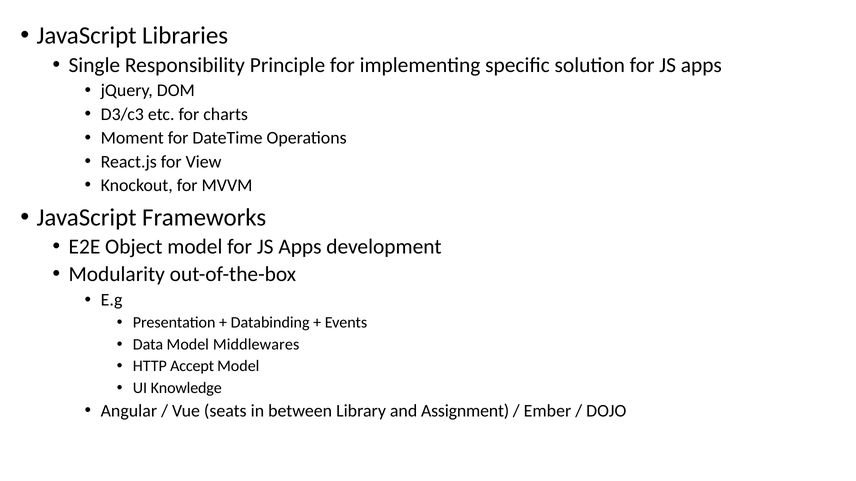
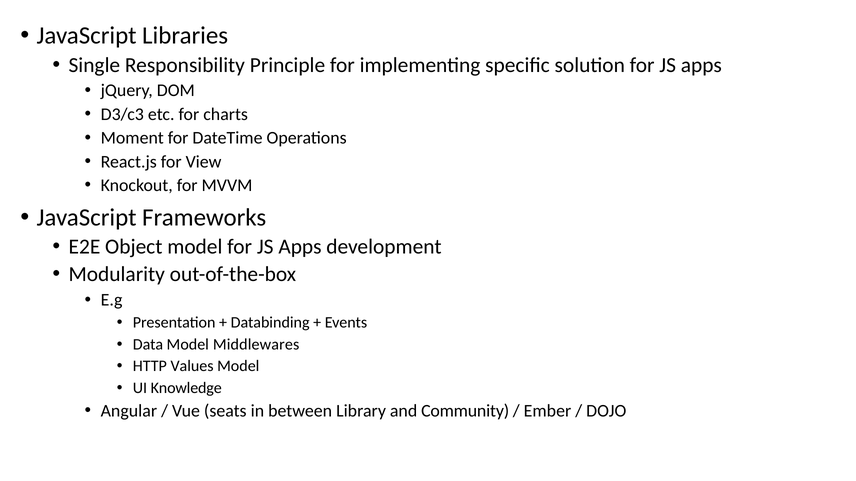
Accept: Accept -> Values (192, 367)
Assignment: Assignment -> Community (465, 411)
